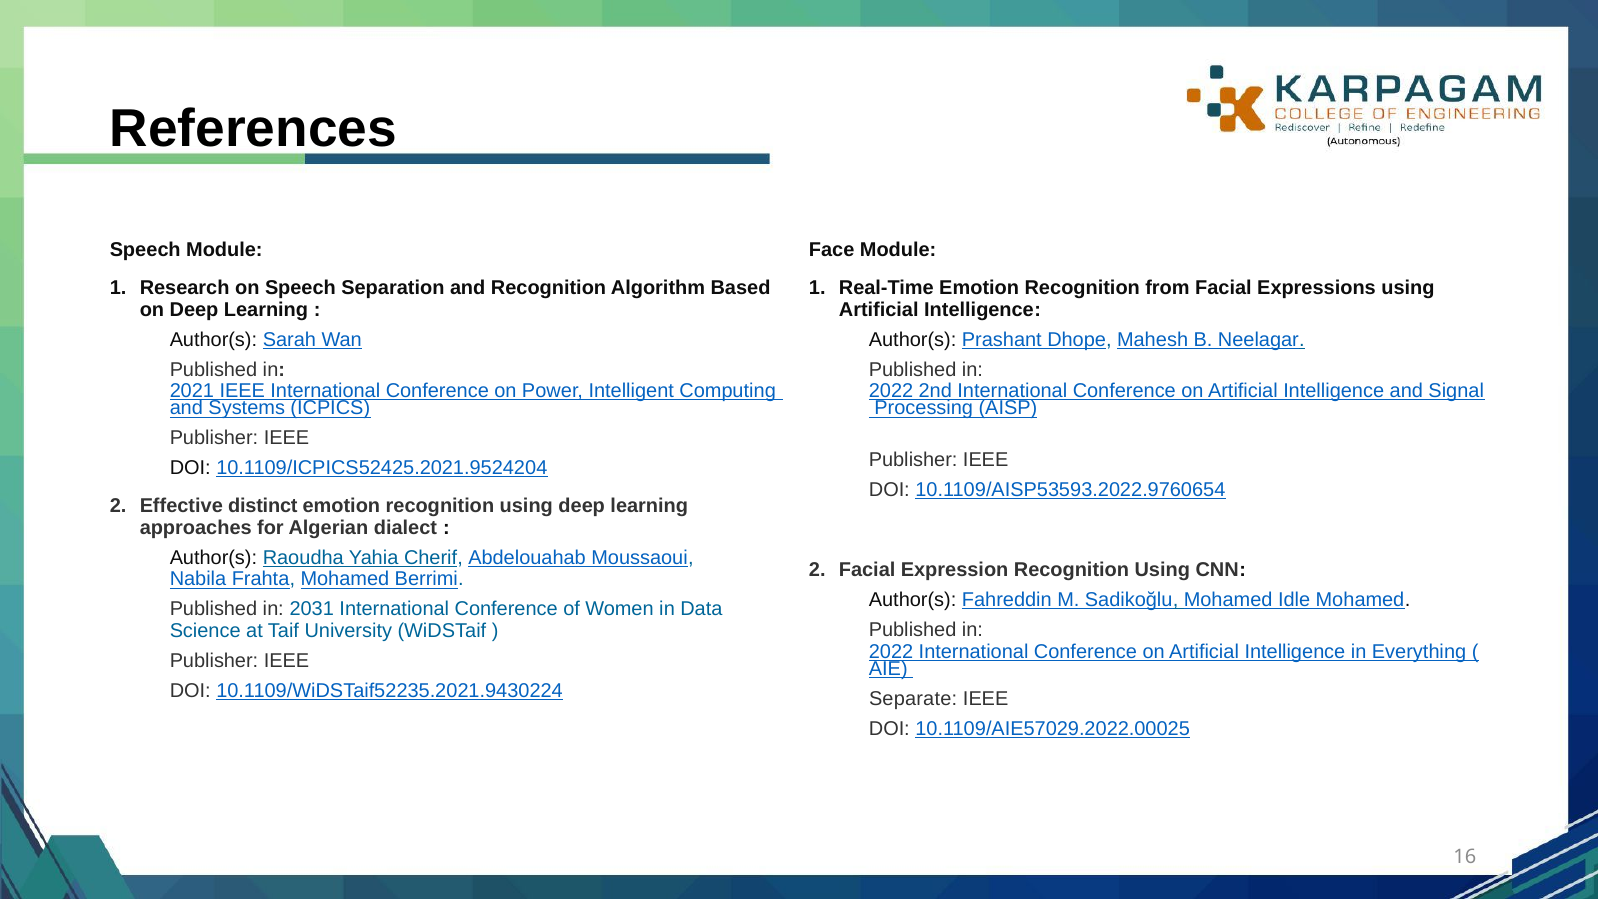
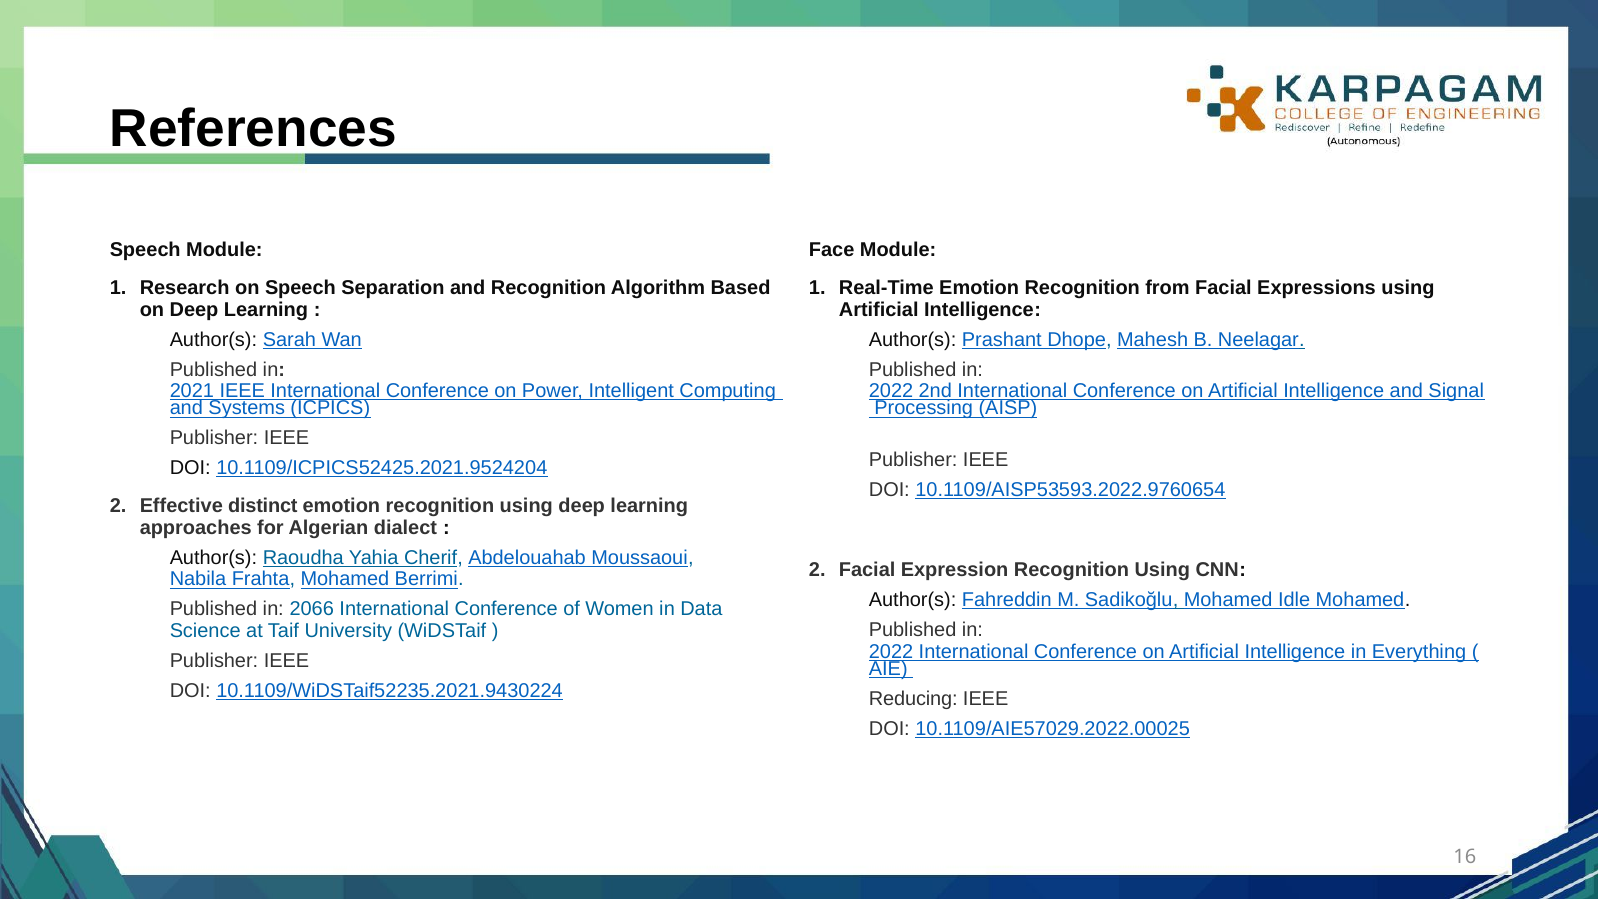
2031: 2031 -> 2066 (312, 609)
Separate: Separate -> Reducing (913, 699)
